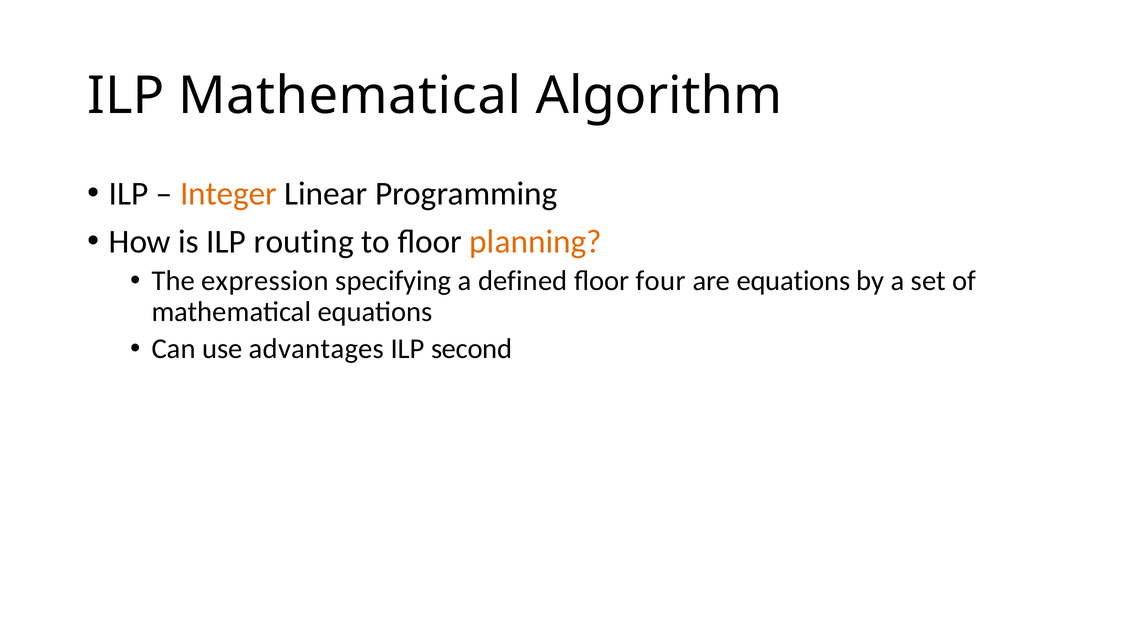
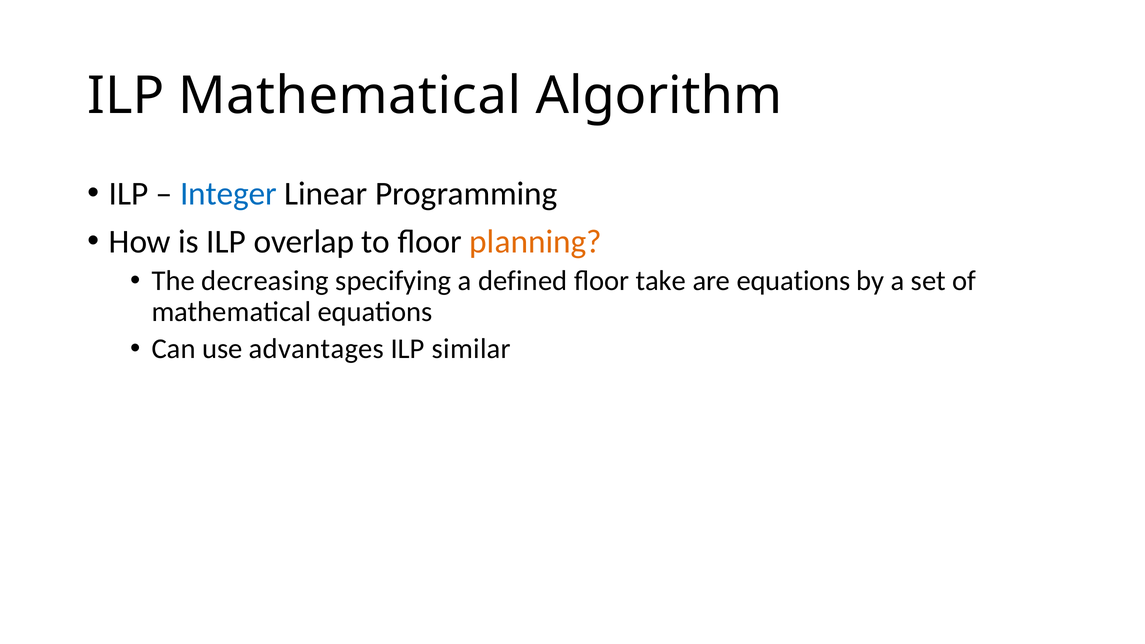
Integer colour: orange -> blue (228, 194)
routing: routing -> overlap (304, 242)
expression: expression -> decreasing (265, 281)
four: four -> take (661, 281)
second: second -> similar (471, 349)
